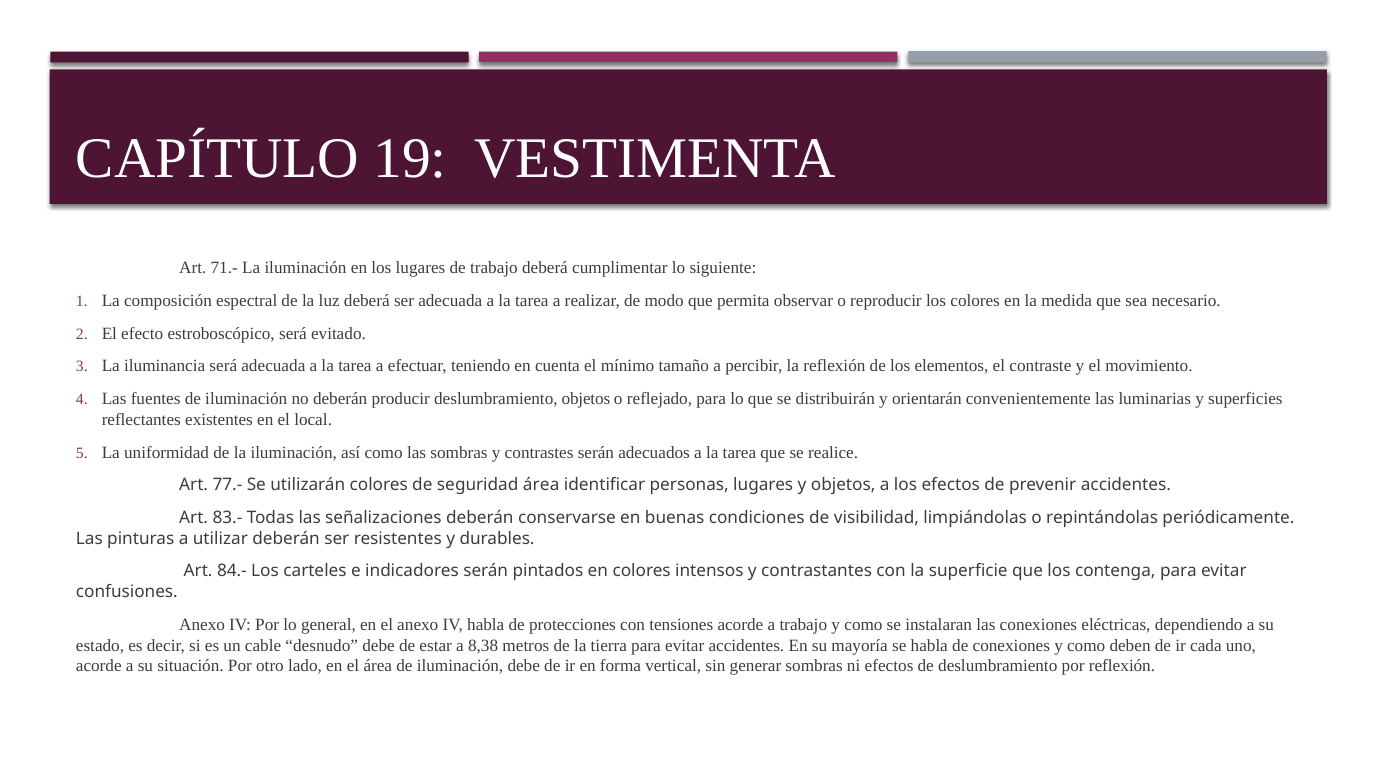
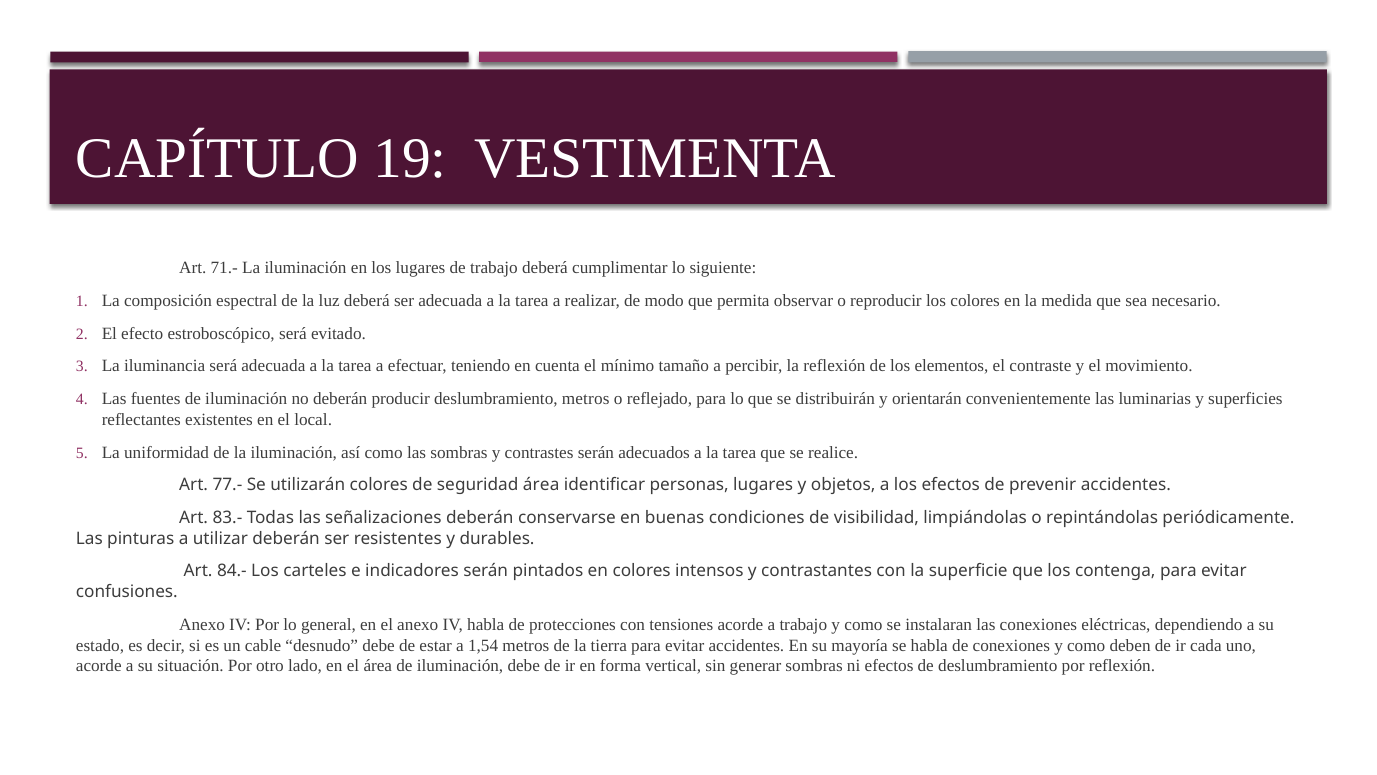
deslumbramiento objetos: objetos -> metros (586, 399)
8,38: 8,38 -> 1,54 (483, 645)
